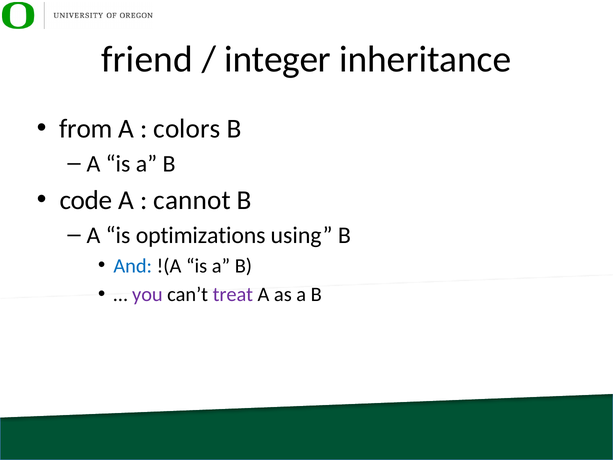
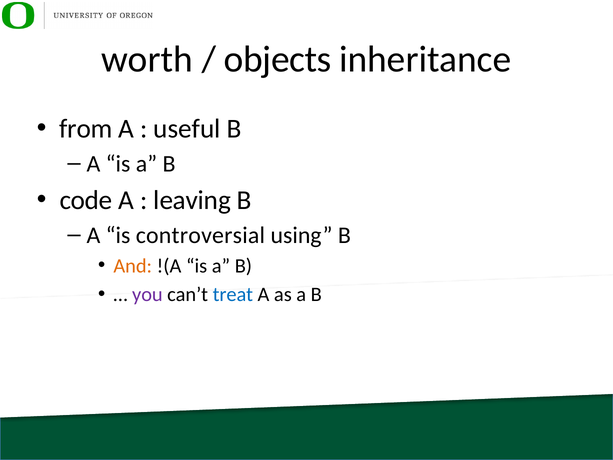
friend: friend -> worth (147, 59)
integer: integer -> objects (278, 59)
colors: colors -> useful (187, 129)
cannot: cannot -> leaving (192, 200)
optimizations: optimizations -> controversial (200, 235)
And colour: blue -> orange (133, 266)
treat colour: purple -> blue (233, 294)
